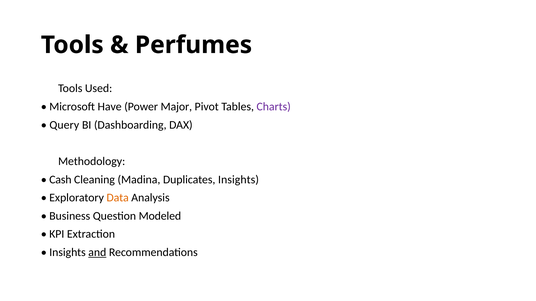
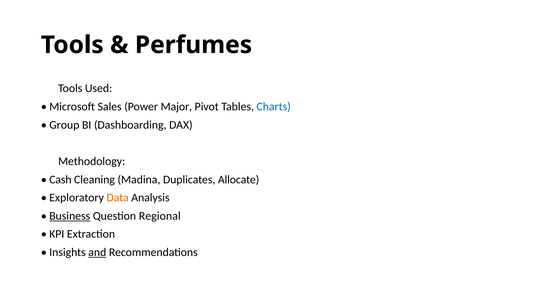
Have: Have -> Sales (110, 107)
Charts colour: purple -> blue (274, 107)
Query: Query -> Group (64, 125)
Duplicates Insights: Insights -> Allocate (239, 180)
Business underline: none -> present (70, 216)
Modeled: Modeled -> Regional (160, 216)
